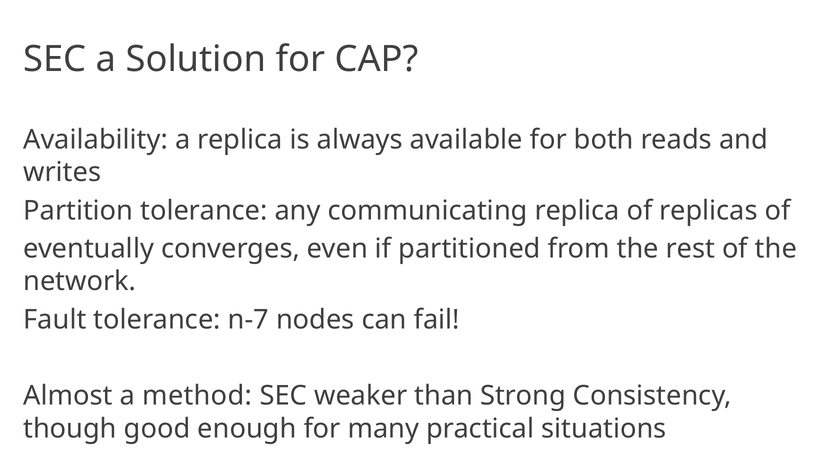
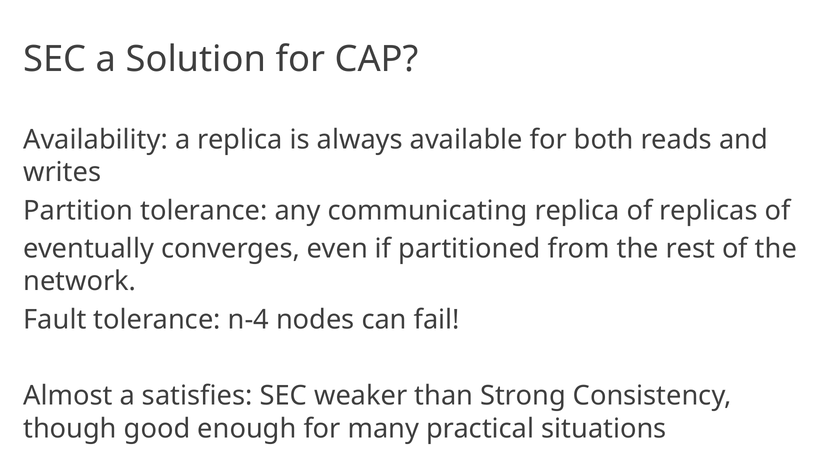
n-7: n-7 -> n-4 (248, 319)
method: method -> satisfies (197, 396)
